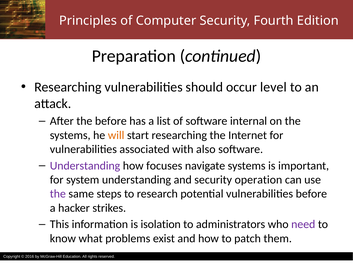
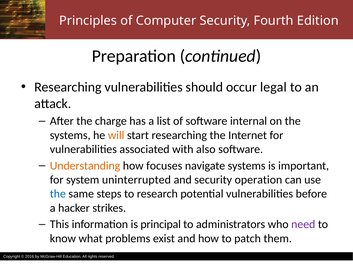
level: level -> legal (273, 87)
the before: before -> charge (111, 121)
Understanding colour: purple -> orange (85, 166)
system understanding: understanding -> uninterrupted (136, 180)
the colour: purple -> blue (58, 194)
isolation: isolation -> principal (161, 225)
